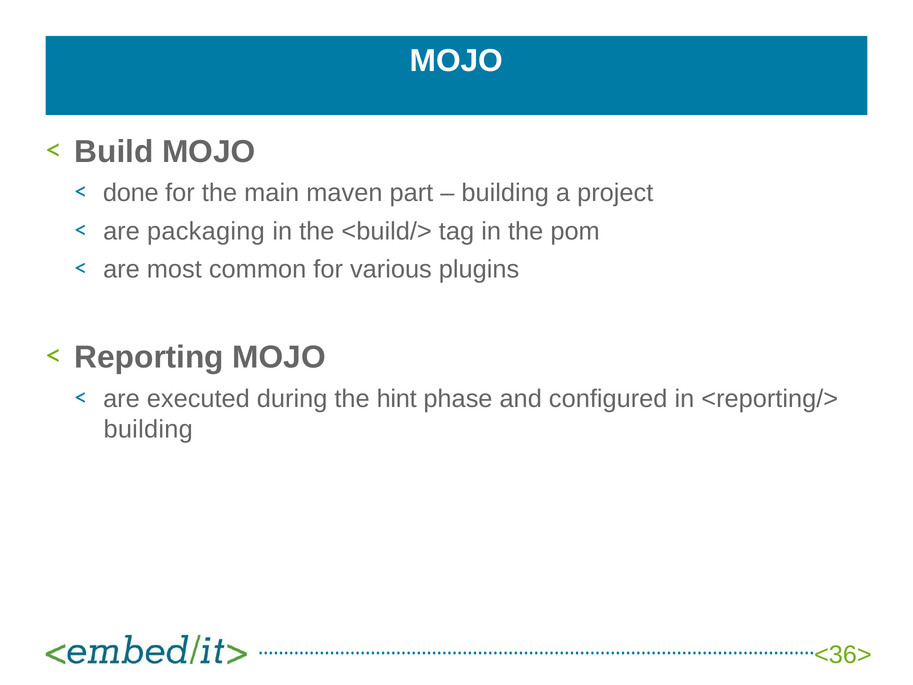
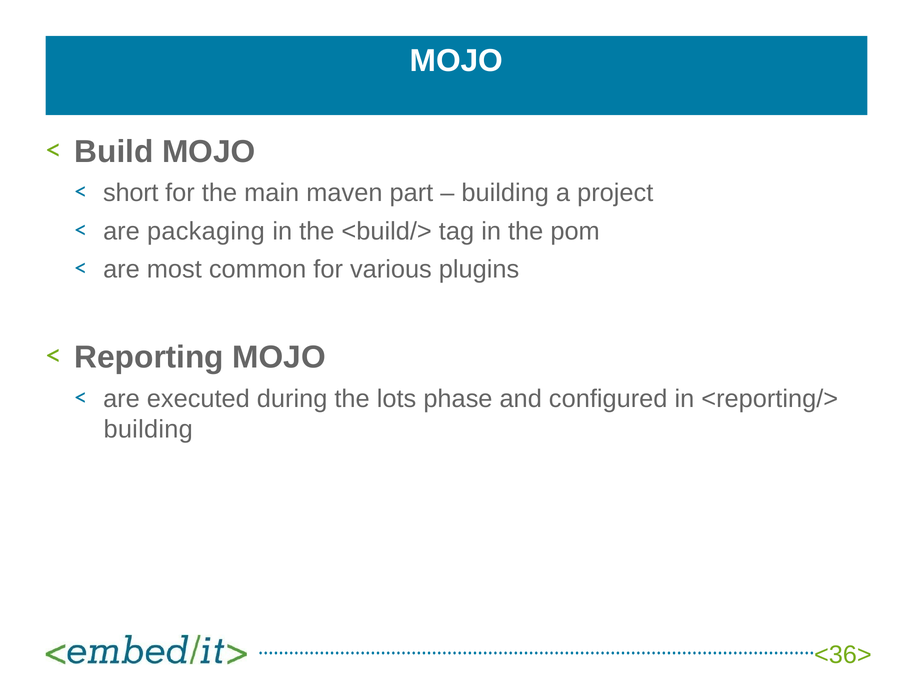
done: done -> short (131, 193)
hint: hint -> lots (397, 399)
